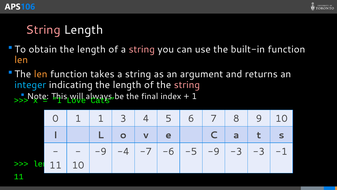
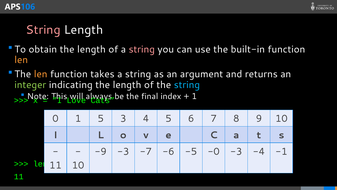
integer colour: light blue -> light green (30, 85)
string colour: pink -> light blue (187, 85)
1 1: 1 -> 5 (101, 118)
-9 -4: -4 -> -3 (123, 151)
-5 -9: -9 -> -0 (214, 151)
-3 -3: -3 -> -4 (259, 151)
